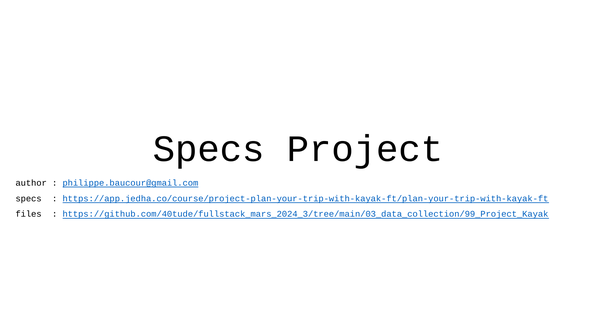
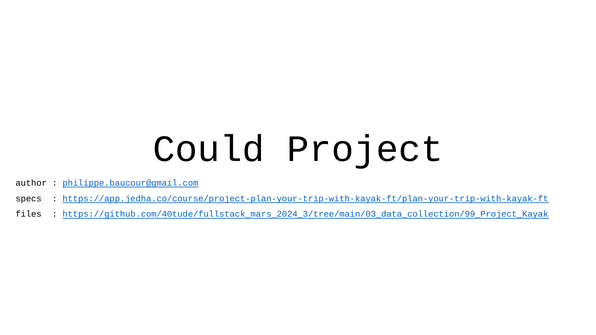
Specs: Specs -> Could (209, 149)
